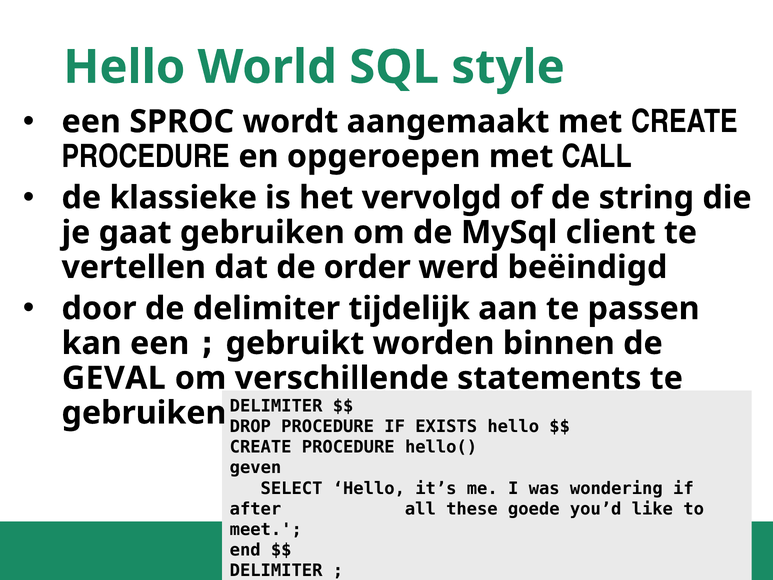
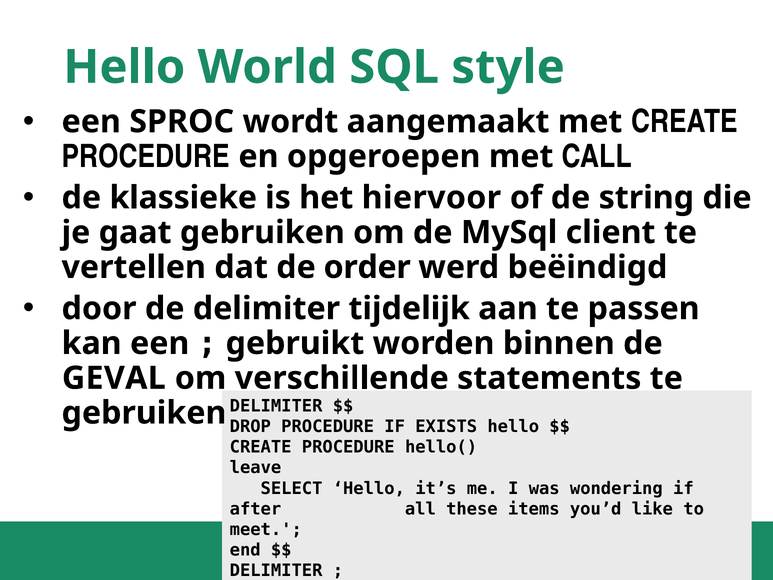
vervolgd: vervolgd -> hiervoor (431, 198)
geven: geven -> leave (255, 468)
goede: goede -> items (534, 509)
